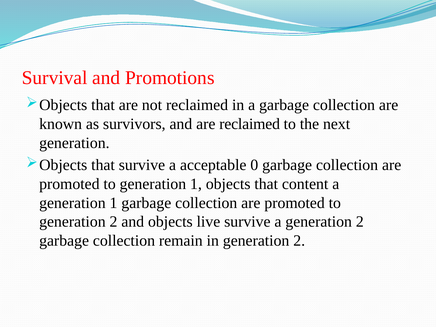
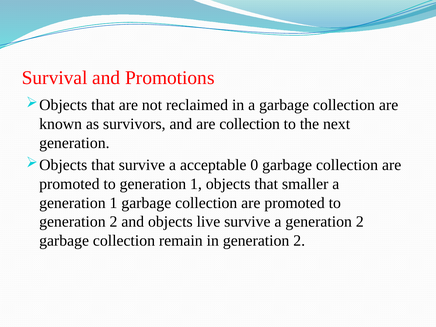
are reclaimed: reclaimed -> collection (250, 124)
content: content -> smaller (305, 184)
